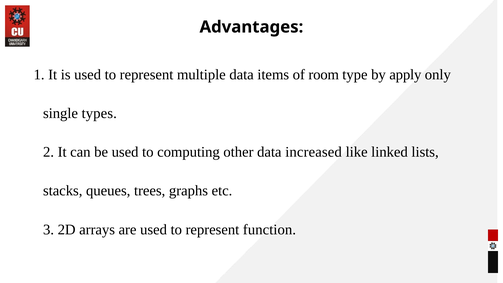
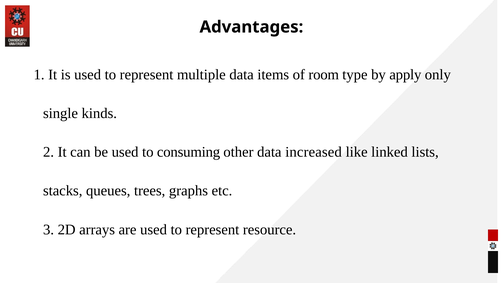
types: types -> kinds (99, 113)
computing: computing -> consuming (189, 152)
function: function -> resource (270, 230)
